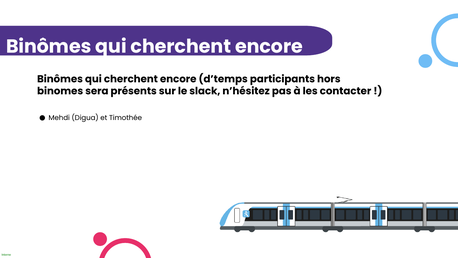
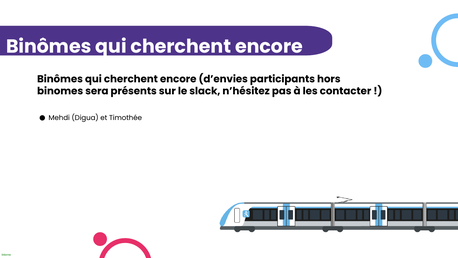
d’temps: d’temps -> d’envies (223, 79)
